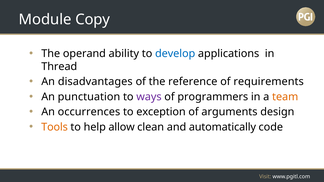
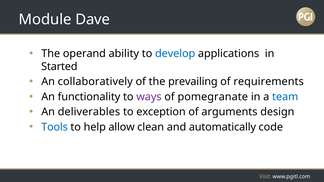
Copy: Copy -> Dave (93, 20)
Thread: Thread -> Started (59, 67)
disadvantages: disadvantages -> collaboratively (95, 82)
reference: reference -> prevailing (193, 82)
punctuation: punctuation -> functionality (89, 97)
programmers: programmers -> pomegranate (213, 97)
team colour: orange -> blue (285, 97)
occurrences: occurrences -> deliverables (89, 112)
Tools colour: orange -> blue (55, 127)
